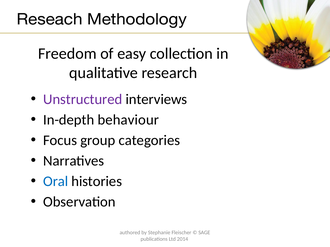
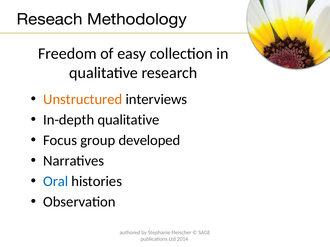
Unstructured colour: purple -> orange (83, 99)
In-depth behaviour: behaviour -> qualitative (128, 120)
categories: categories -> developed (149, 141)
